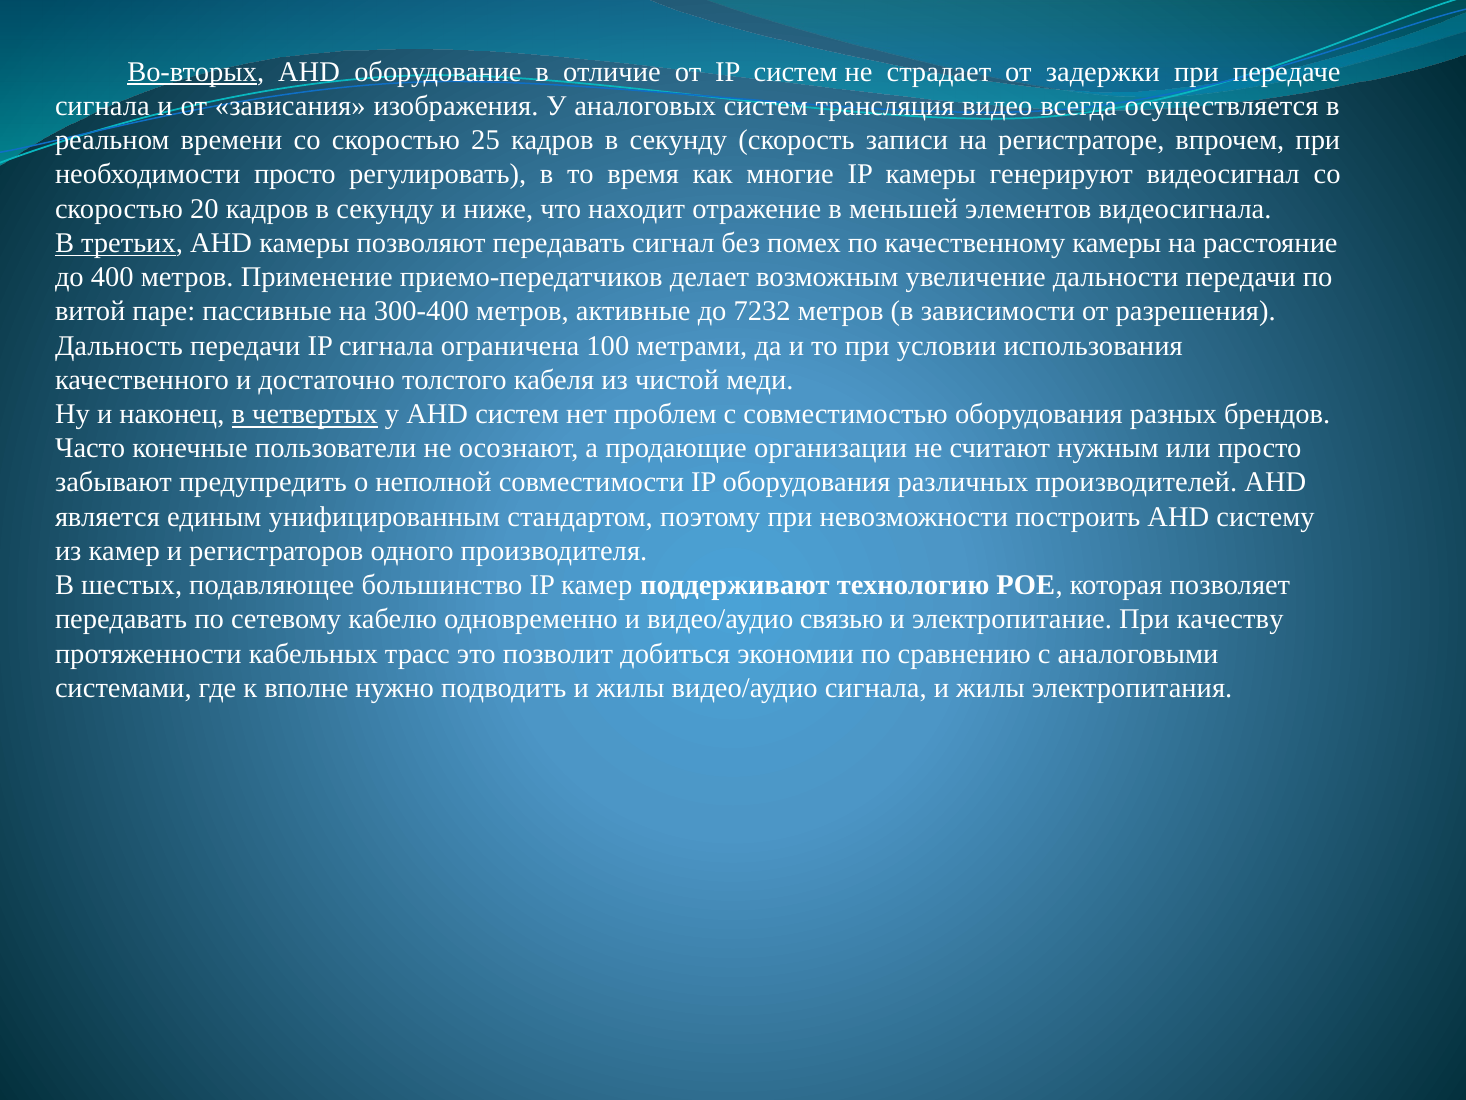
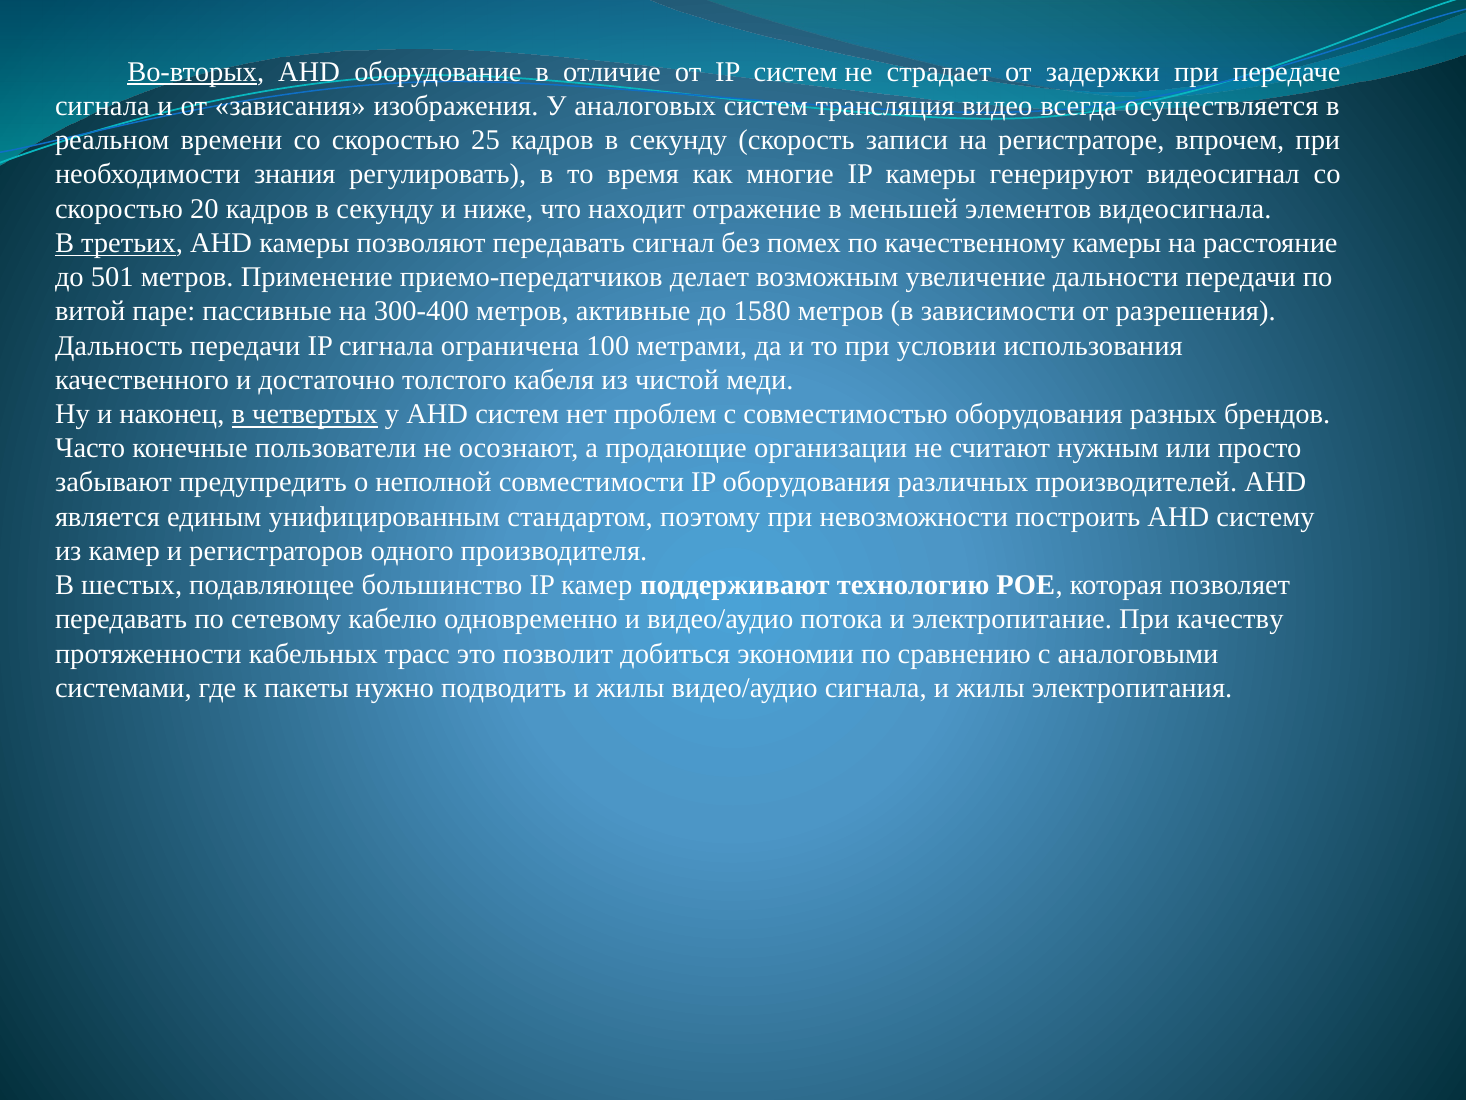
необходимости просто: просто -> знания (295, 174)
400: 400 -> 501 (112, 277)
7232: 7232 -> 1580 (762, 311)
связью: связью -> потока (841, 619)
вполне: вполне -> пакеты (306, 688)
